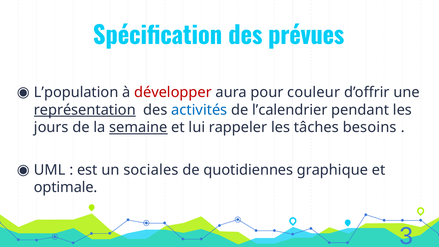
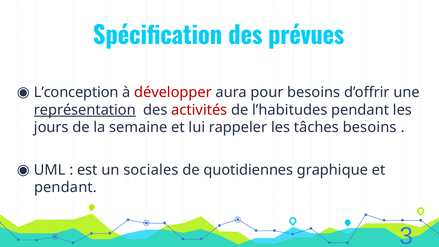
L’population: L’population -> L’conception (76, 92)
pour couleur: couleur -> besoins (314, 92)
activités colour: blue -> red (199, 110)
l’calendrier: l’calendrier -> l’habitudes (290, 110)
semaine underline: present -> none (138, 127)
optimale: optimale -> pendant (65, 187)
